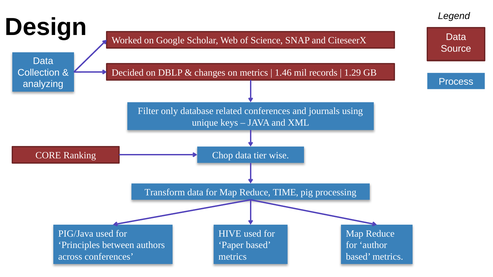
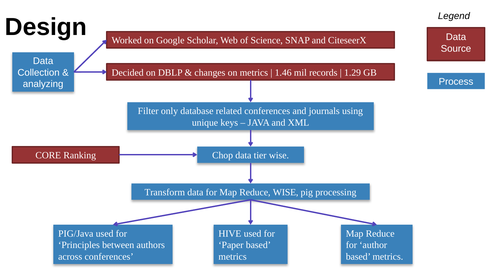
Reduce TIME: TIME -> WISE (286, 193)
